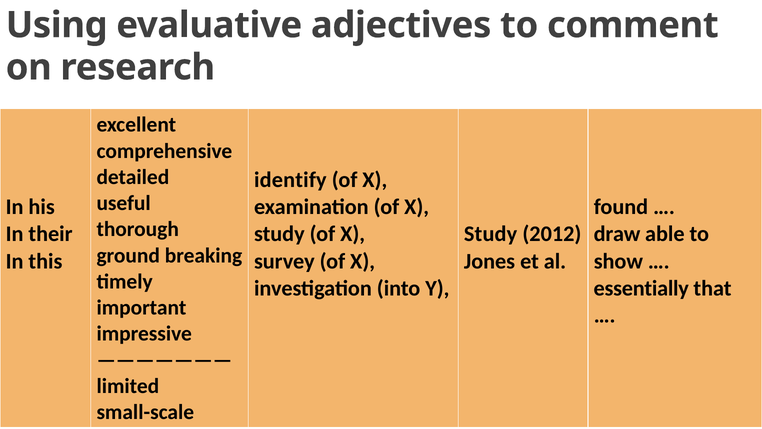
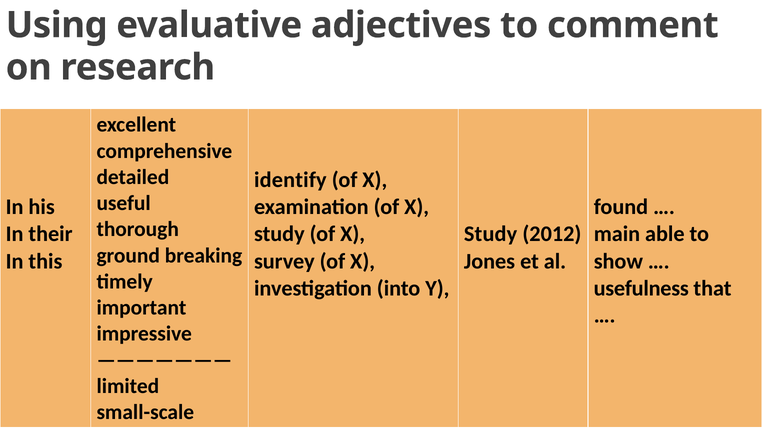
draw: draw -> main (617, 234)
essentially: essentially -> usefulness (641, 288)
